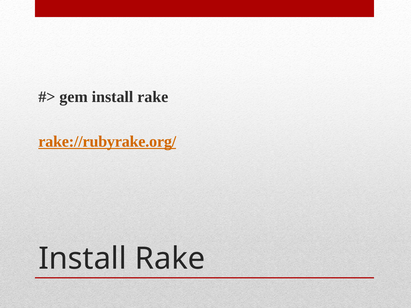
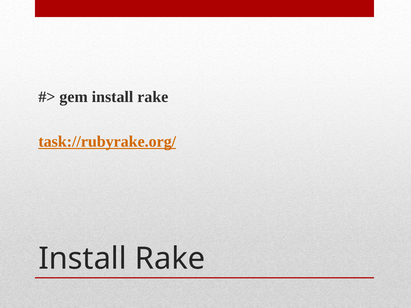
rake://rubyrake.org/: rake://rubyrake.org/ -> task://rubyrake.org/ (107, 142)
